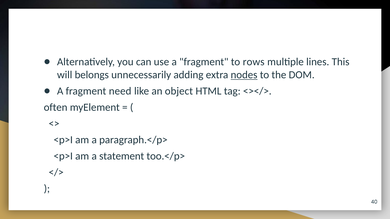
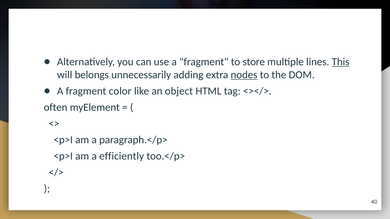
rows: rows -> store (254, 62)
This underline: none -> present (341, 62)
need: need -> color (120, 91)
statement: statement -> efficiently (122, 156)
